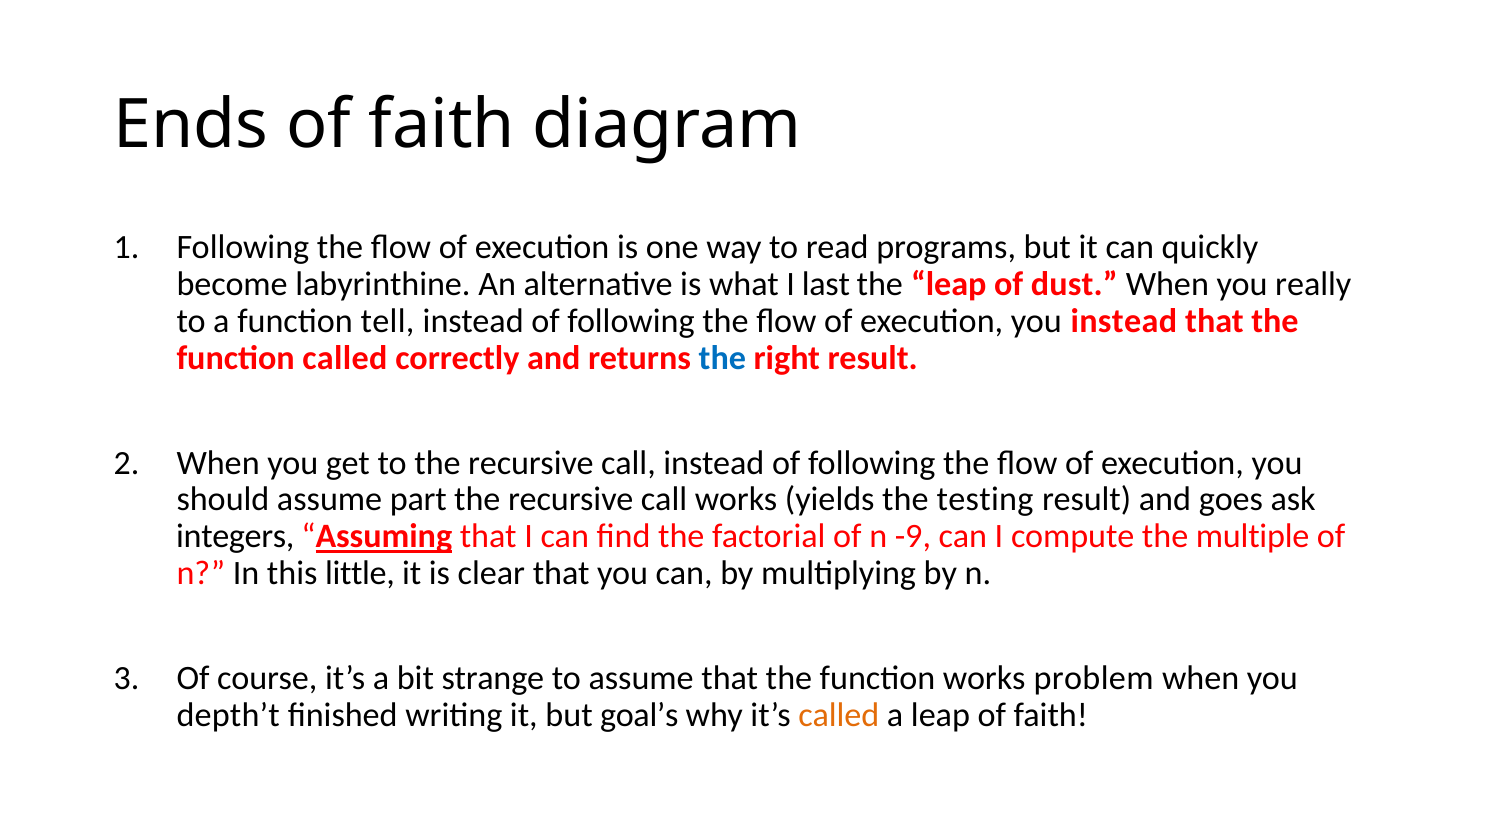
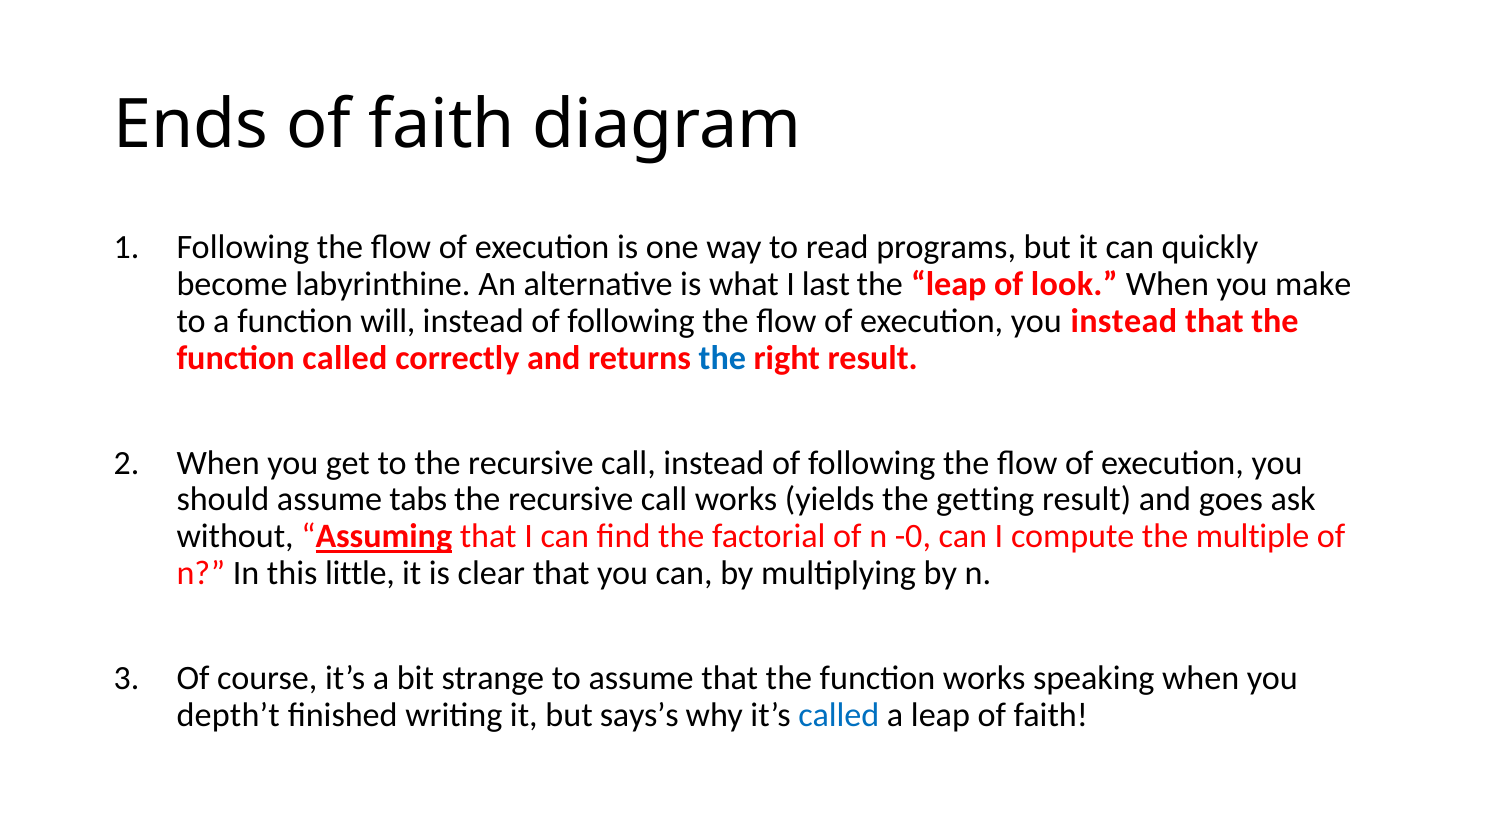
dust: dust -> look (1074, 284)
really: really -> make (1313, 284)
tell: tell -> will (388, 321)
part: part -> tabs (418, 499)
testing: testing -> getting (985, 499)
integers: integers -> without (235, 536)
-9: -9 -> -0 (913, 536)
problem: problem -> speaking (1094, 678)
goal’s: goal’s -> says’s (639, 715)
called colour: orange -> blue (839, 715)
